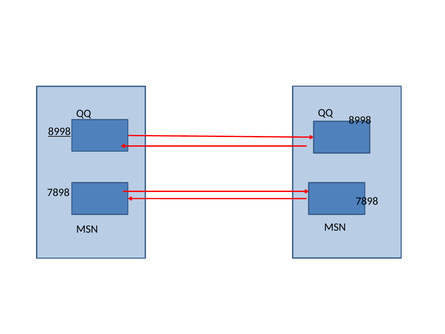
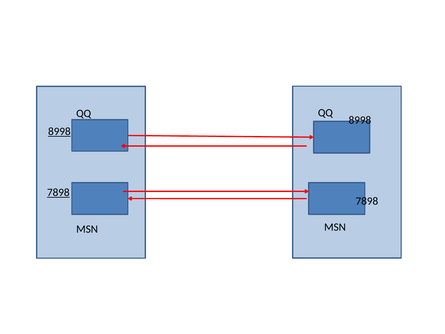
7898 underline: none -> present (58, 192)
